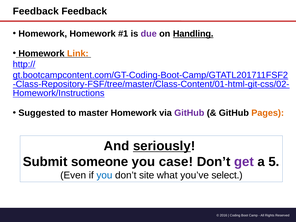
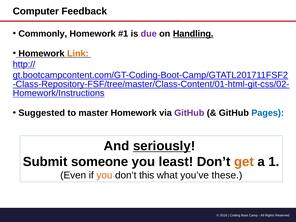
Feedback: Feedback -> Computer (36, 11)
Homework: Homework -> Commonly (43, 34)
Pages colour: orange -> blue (268, 113)
case: case -> least (176, 162)
get colour: purple -> orange (244, 162)
5: 5 -> 1 (274, 162)
you colour: blue -> orange (104, 175)
site: site -> this (147, 175)
select: select -> these (227, 175)
